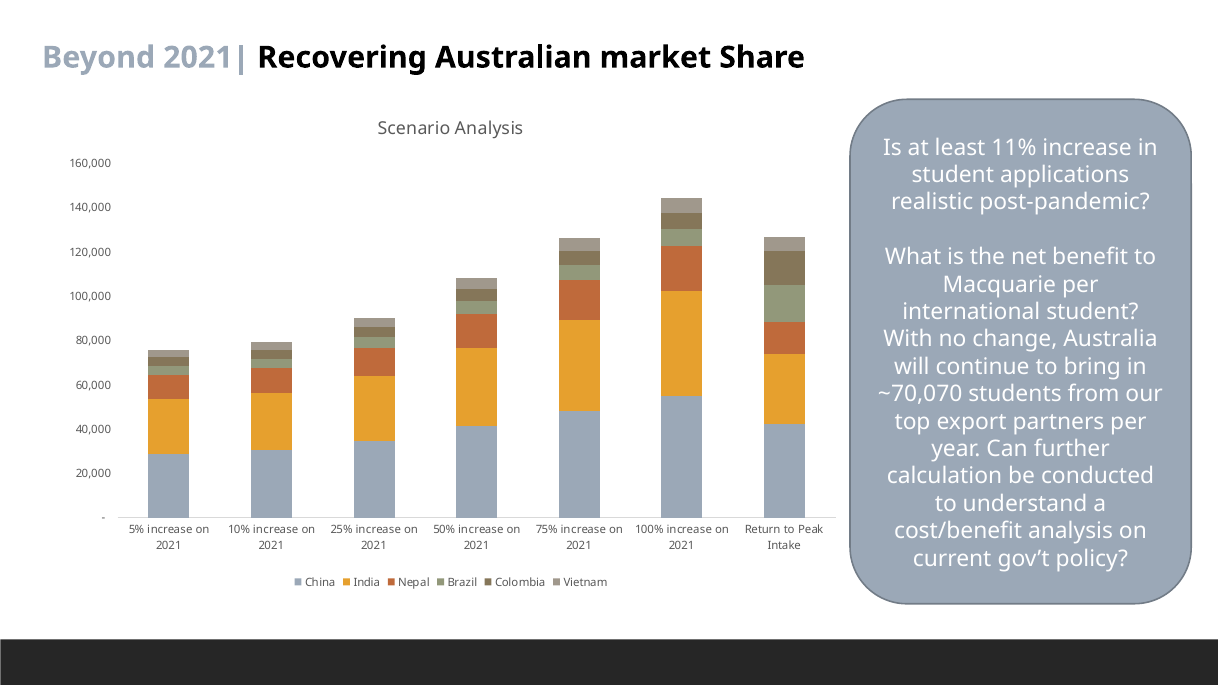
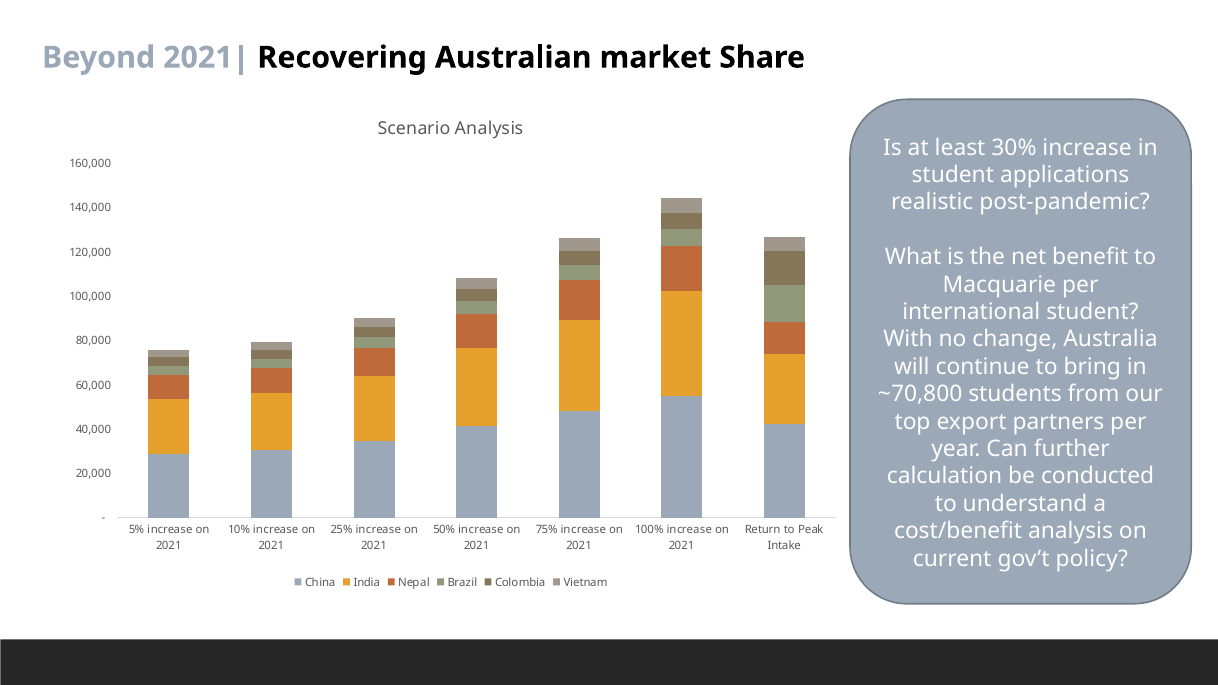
11%: 11% -> 30% (1014, 148)
~70,070: ~70,070 -> ~70,800 (920, 394)
